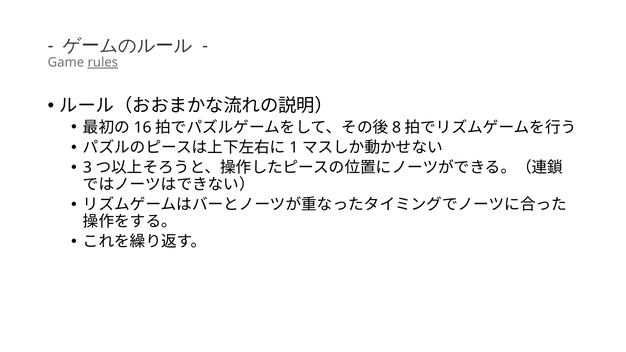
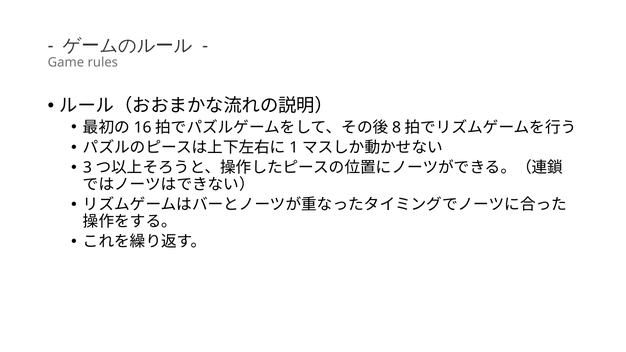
rules underline: present -> none (103, 63)
